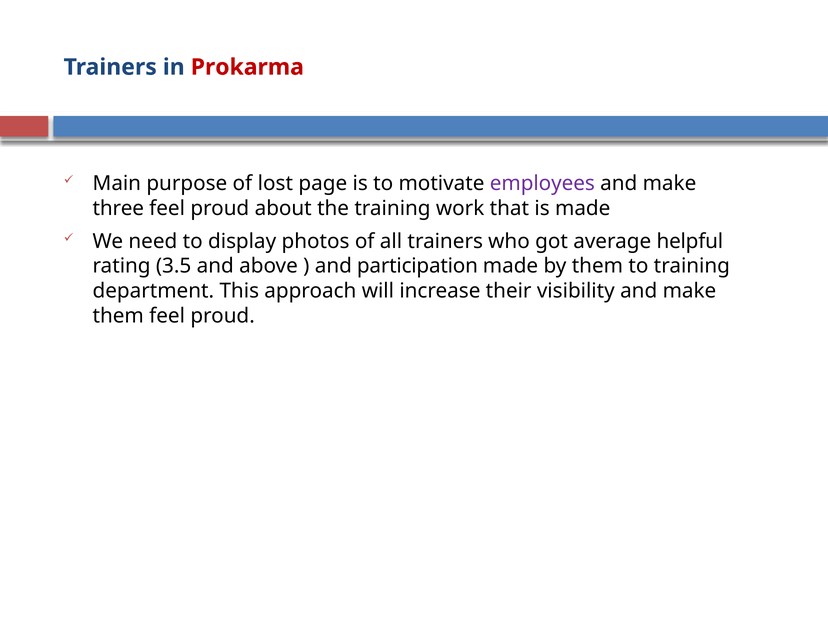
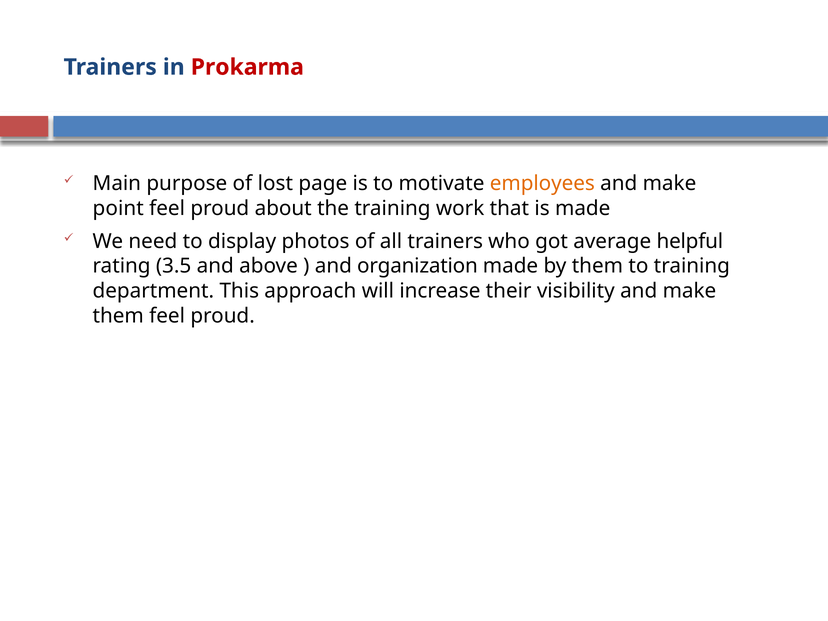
employees colour: purple -> orange (542, 184)
three: three -> point (118, 208)
participation: participation -> organization (417, 266)
